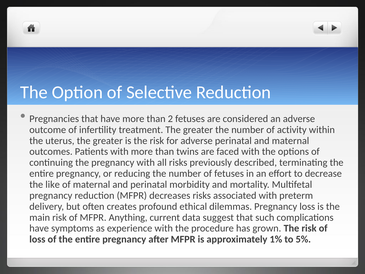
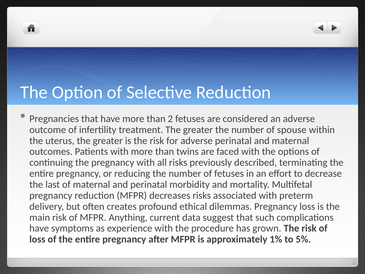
activity: activity -> spouse (292, 130)
like: like -> last (53, 184)
